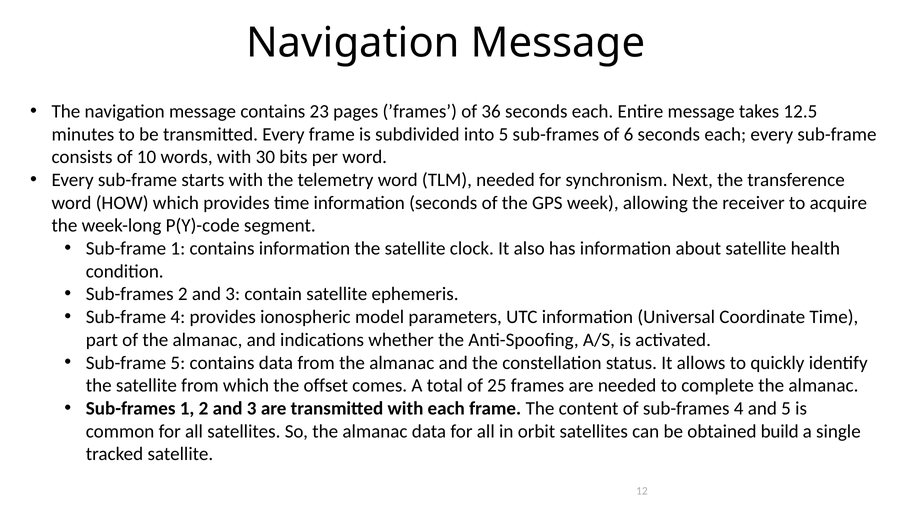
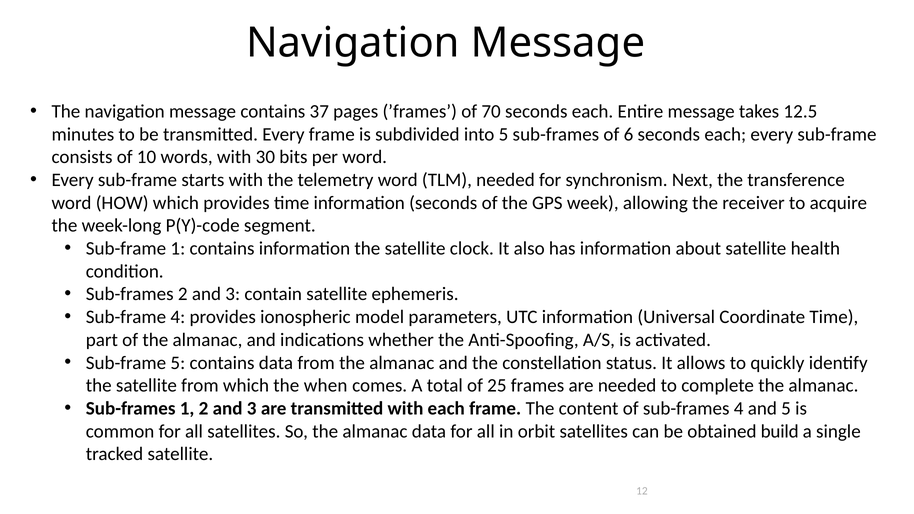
23: 23 -> 37 (319, 111)
36: 36 -> 70 (491, 111)
offset: offset -> when (326, 386)
